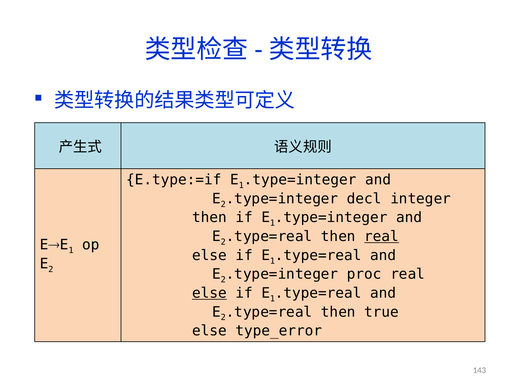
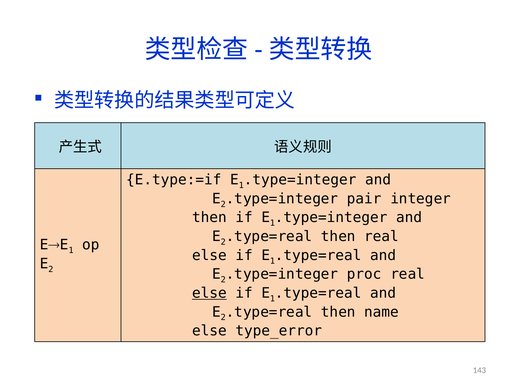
decl: decl -> pair (364, 199)
real underline: present -> none (382, 236)
true: true -> name (382, 312)
